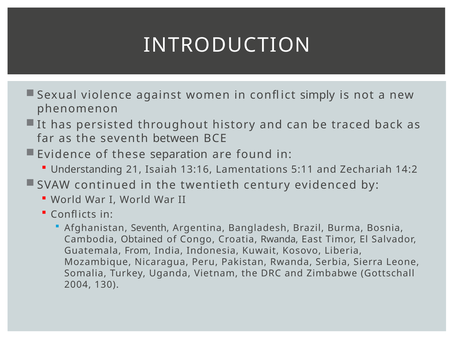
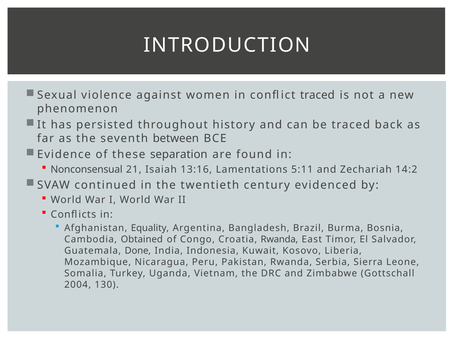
conflict simply: simply -> traced (317, 95)
Understanding: Understanding -> Nonconsensual (87, 170)
Afghanistan Seventh: Seventh -> Equality (150, 228)
From: From -> Done (138, 251)
